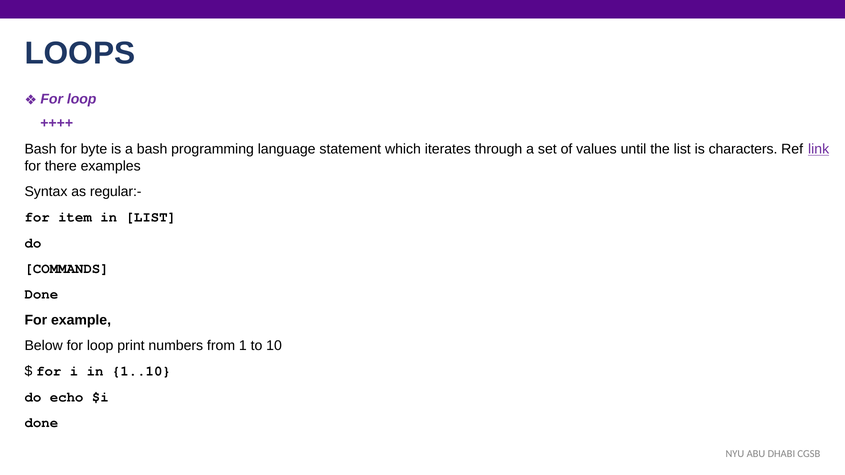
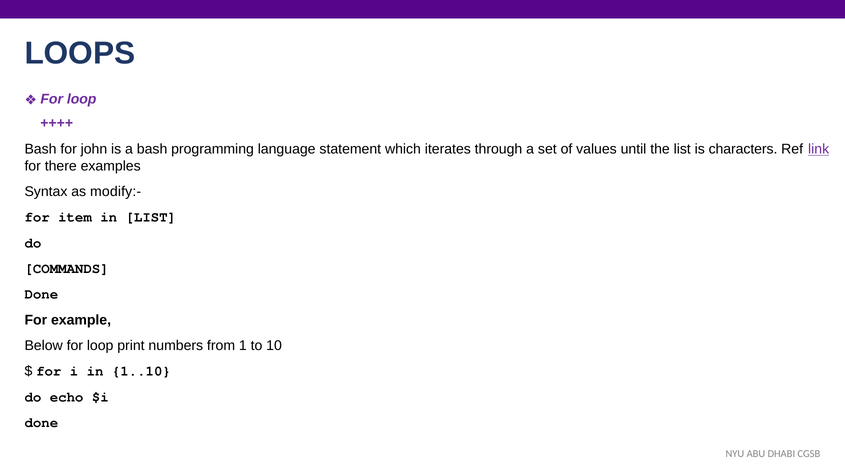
byte: byte -> john (94, 149)
regular:-: regular:- -> modify:- (116, 192)
